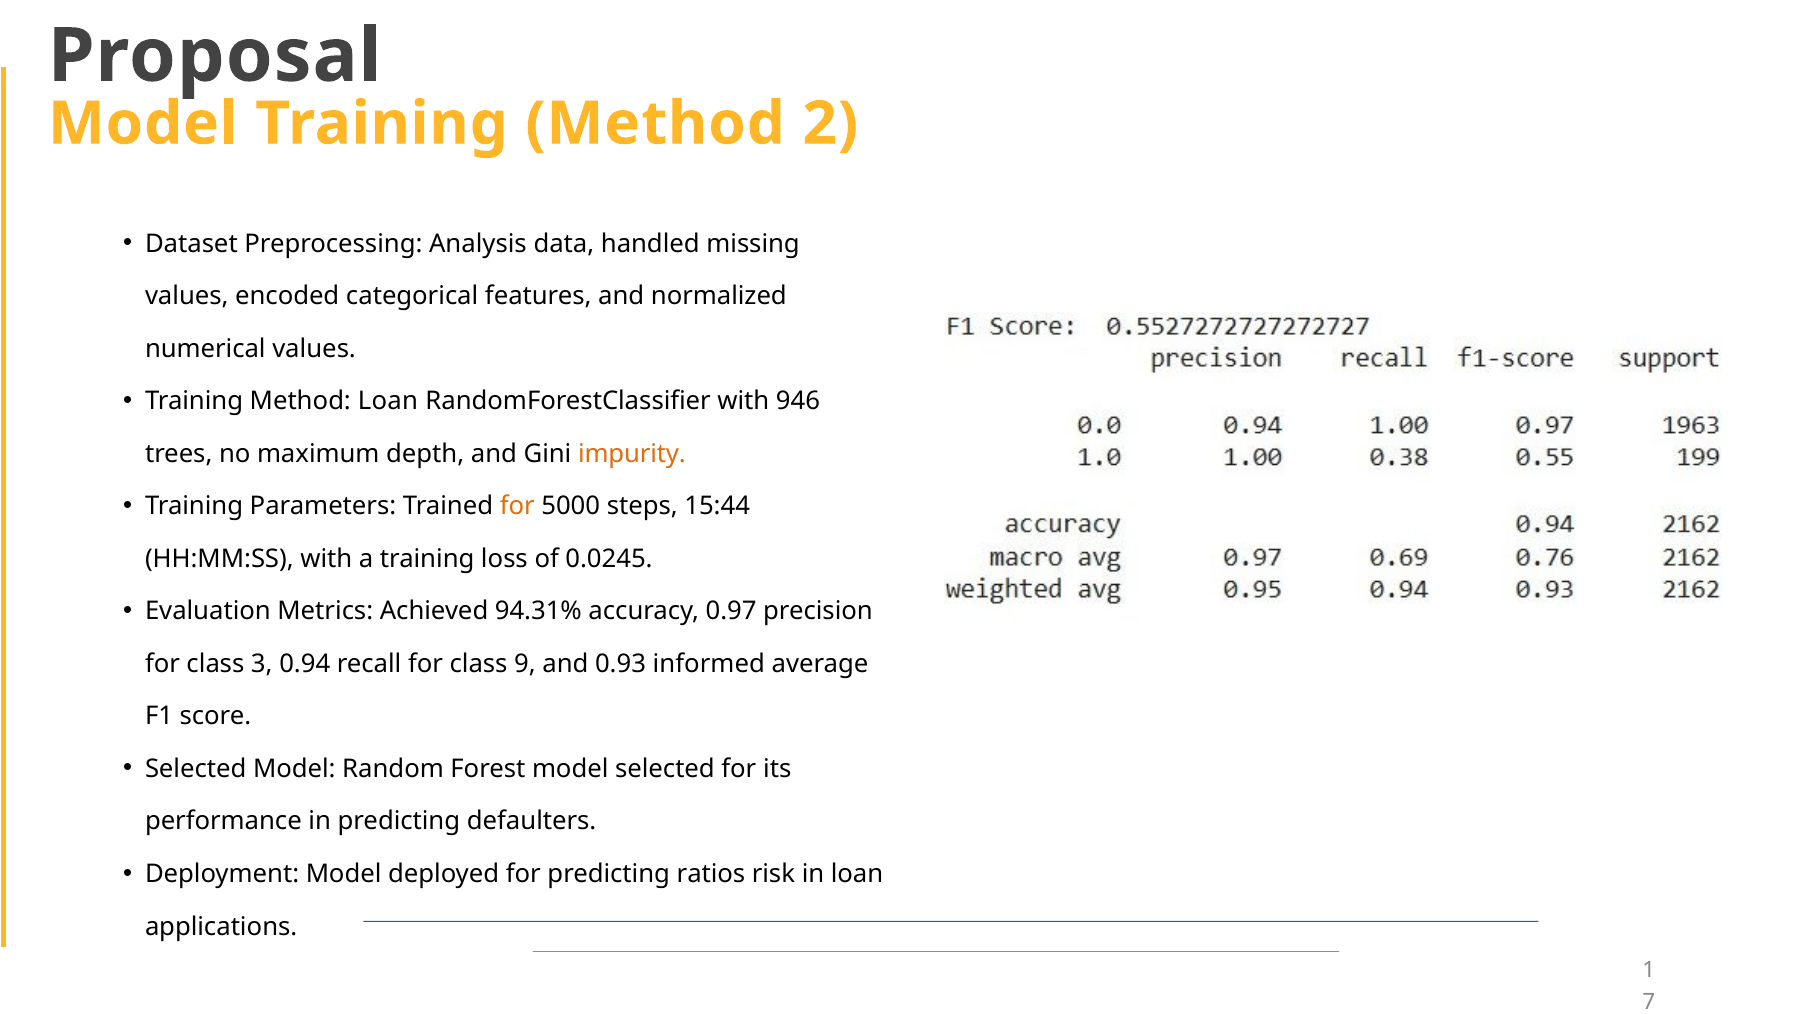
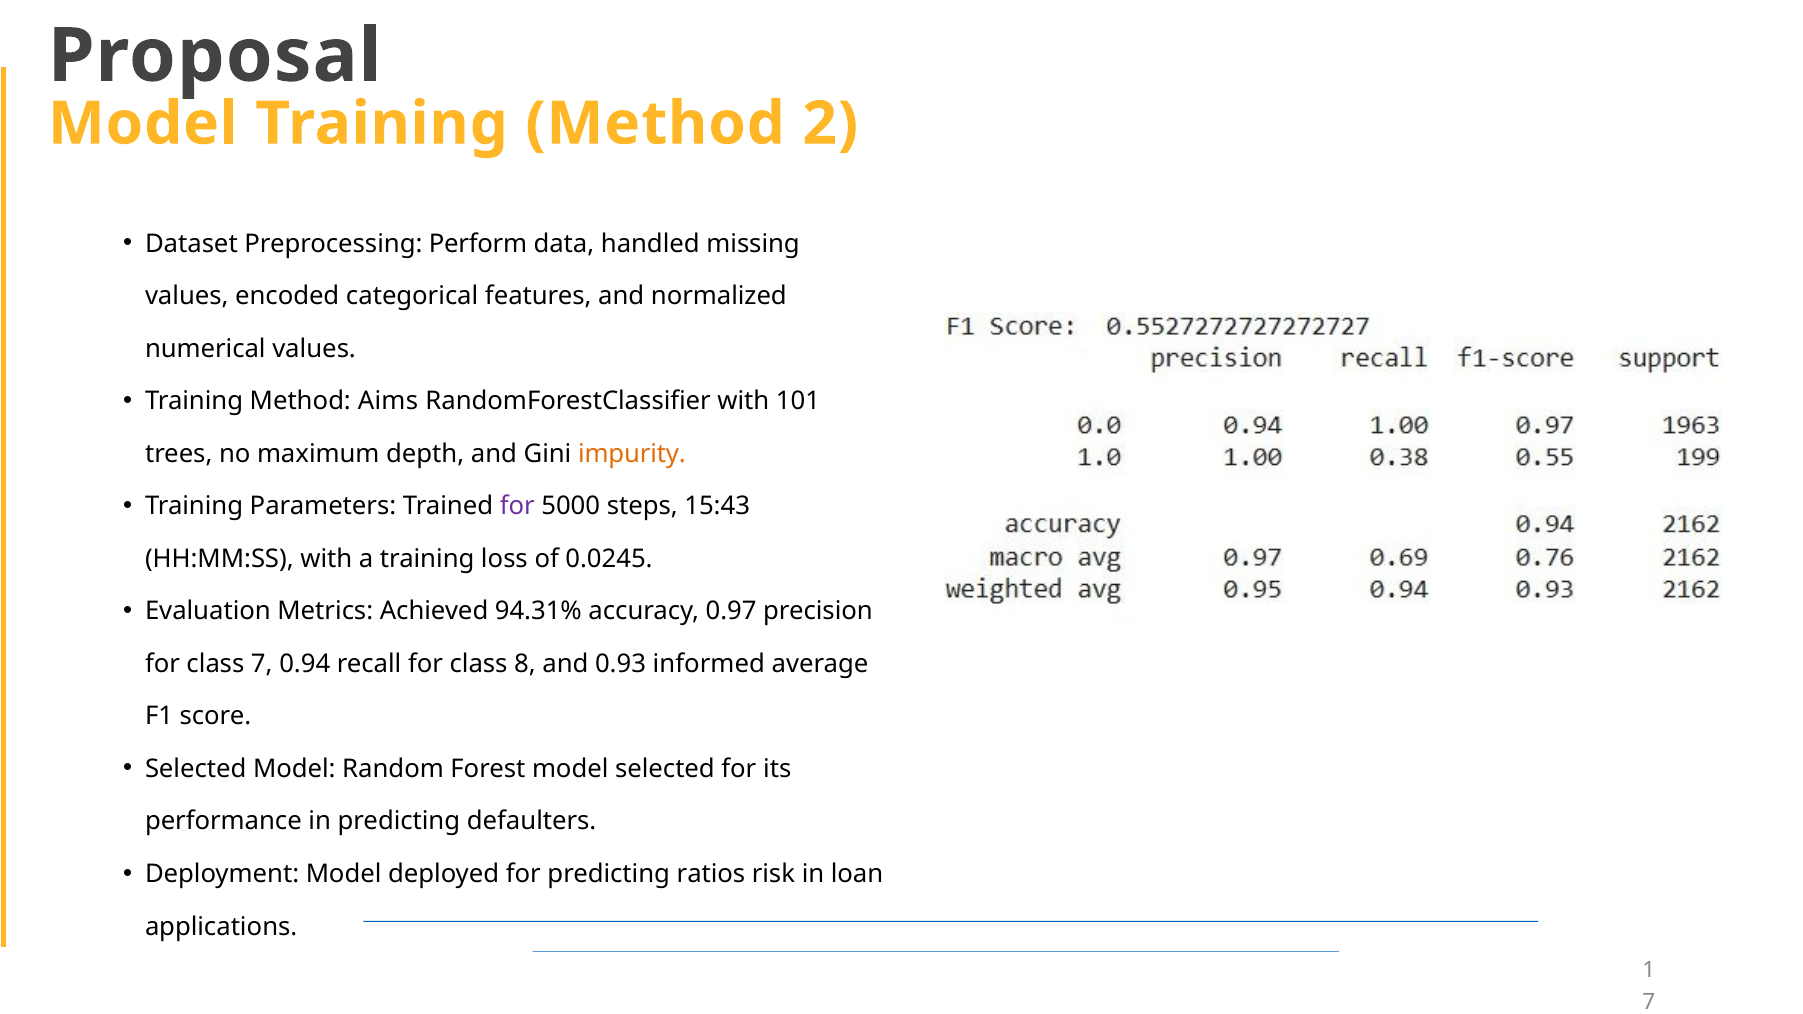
Analysis: Analysis -> Perform (478, 244)
Method Loan: Loan -> Aims (388, 401)
946: 946 -> 101 (798, 401)
for colour: orange -> purple (517, 506)
15:44: 15:44 -> 15:43 (717, 506)
class 3: 3 -> 7 (262, 664)
9: 9 -> 8 (525, 664)
